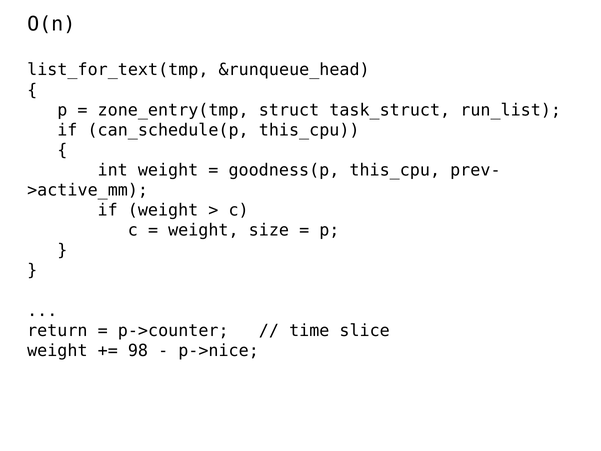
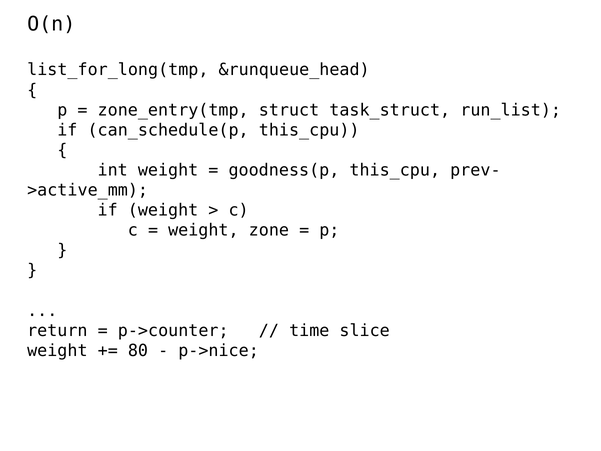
list_for_text(tmp: list_for_text(tmp -> list_for_long(tmp (118, 70)
size: size -> zone (269, 230)
98: 98 -> 80 (138, 350)
